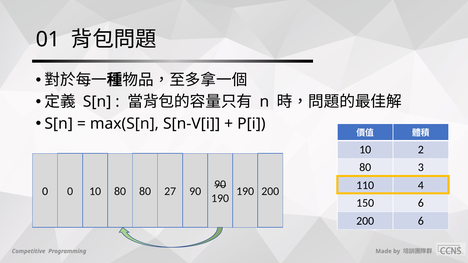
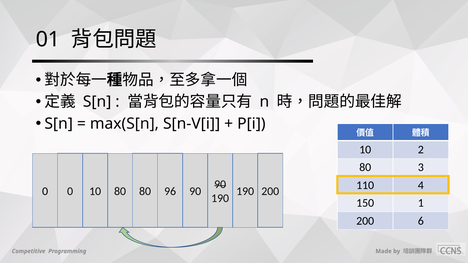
27: 27 -> 96 (170, 191)
150 6: 6 -> 1 (421, 203)
